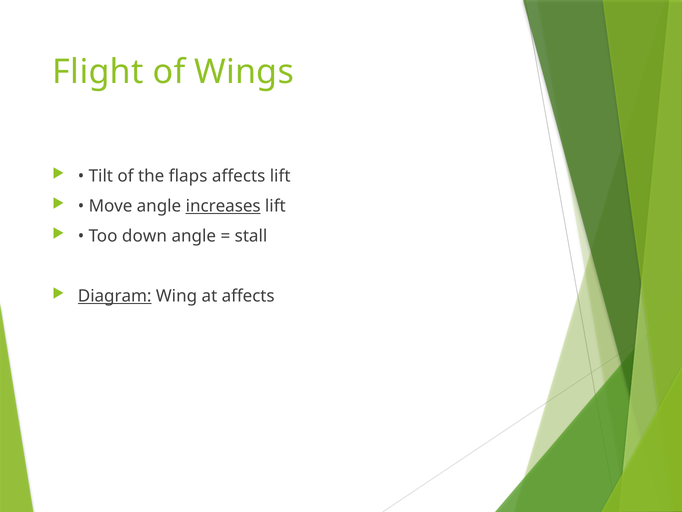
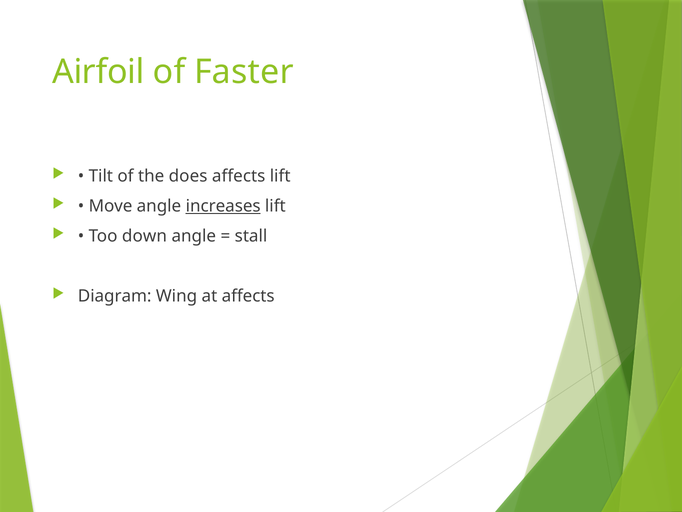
Flight: Flight -> Airfoil (98, 72)
Wings: Wings -> Faster (244, 72)
flaps: flaps -> does (188, 176)
Diagram underline: present -> none (115, 296)
